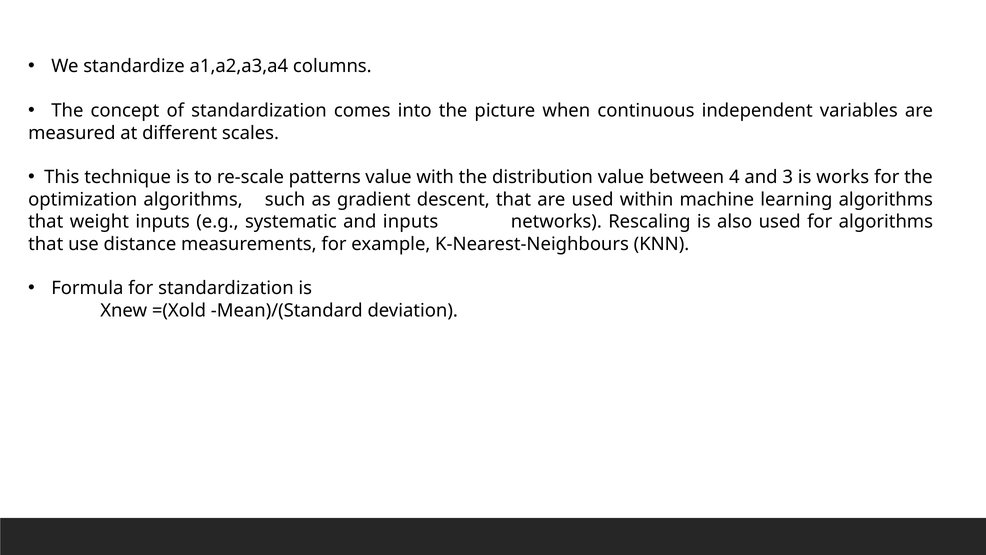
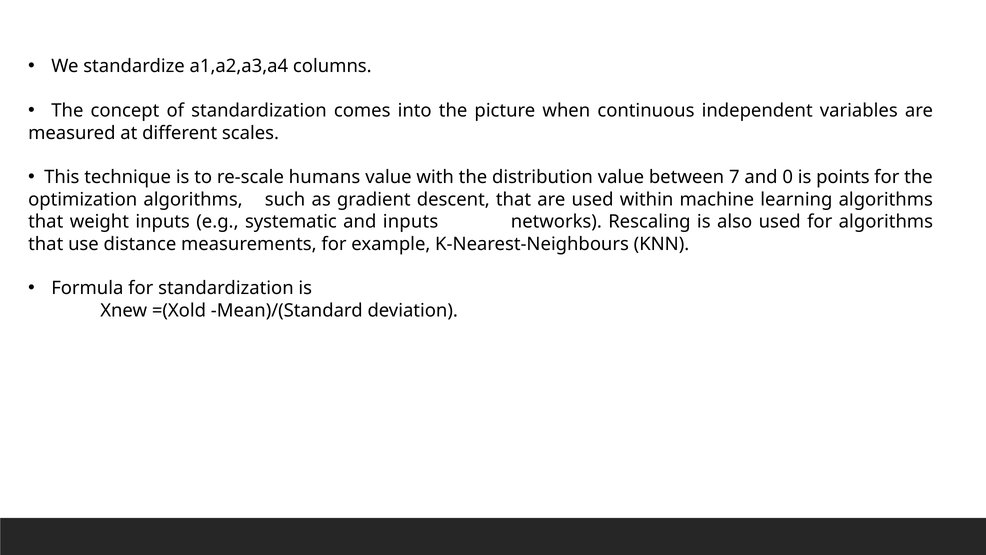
patterns: patterns -> humans (325, 177)
4: 4 -> 7 (734, 177)
3: 3 -> 0 (788, 177)
works: works -> points (843, 177)
